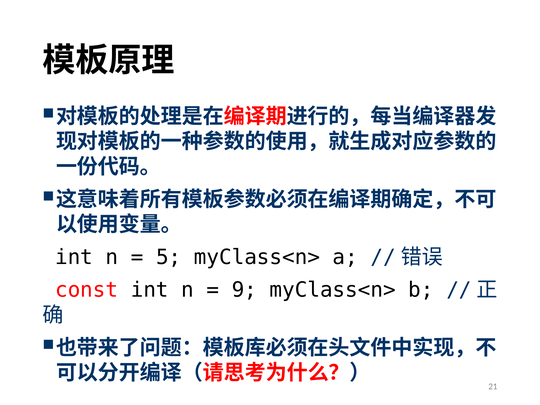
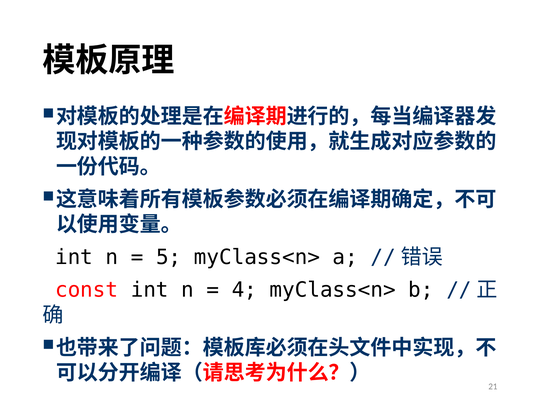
9: 9 -> 4 (244, 290)
